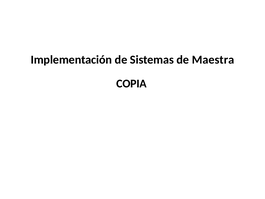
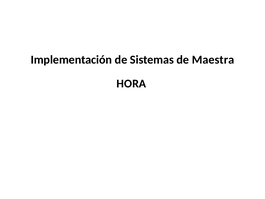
COPIA: COPIA -> HORA (131, 84)
